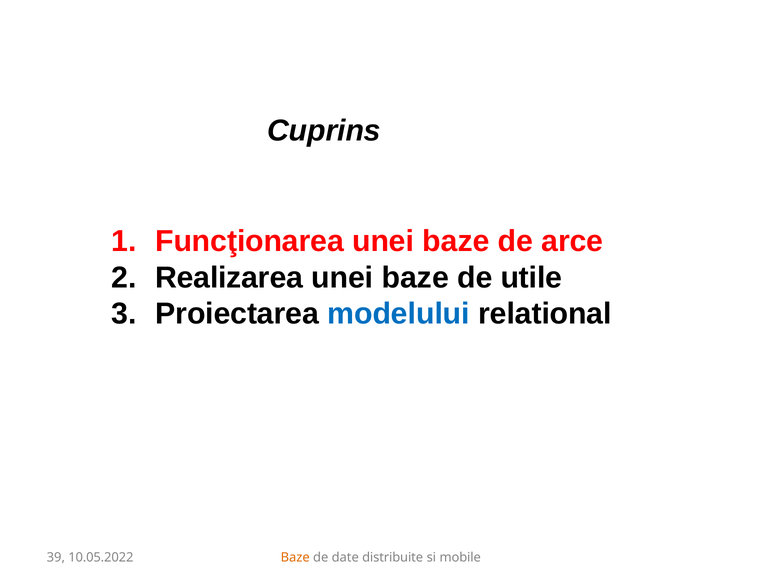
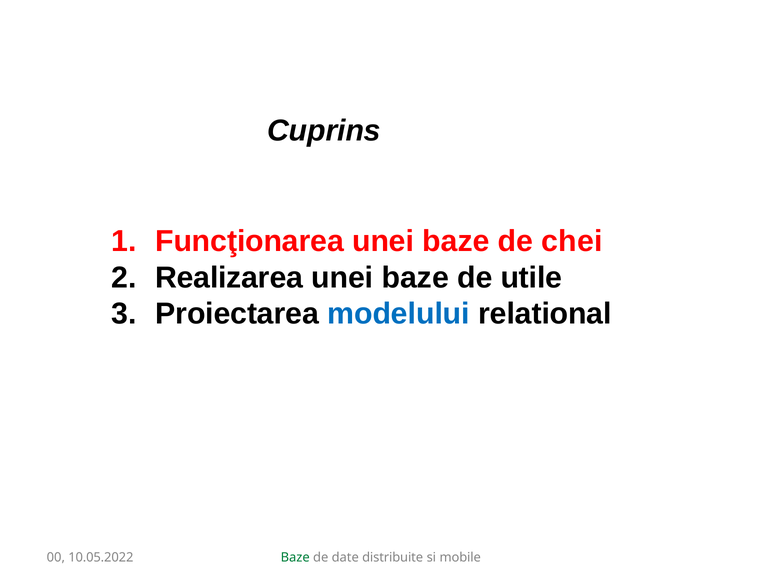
arce: arce -> chei (572, 241)
39: 39 -> 00 (56, 558)
Baze colour: orange -> green (295, 558)
